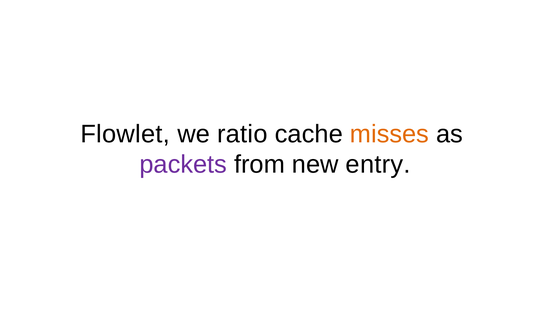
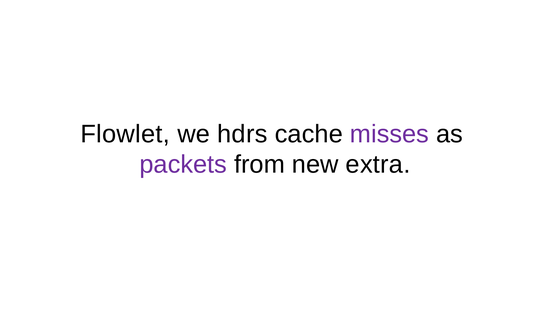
ratio: ratio -> hdrs (242, 134)
misses colour: orange -> purple (389, 134)
entry: entry -> extra (378, 165)
